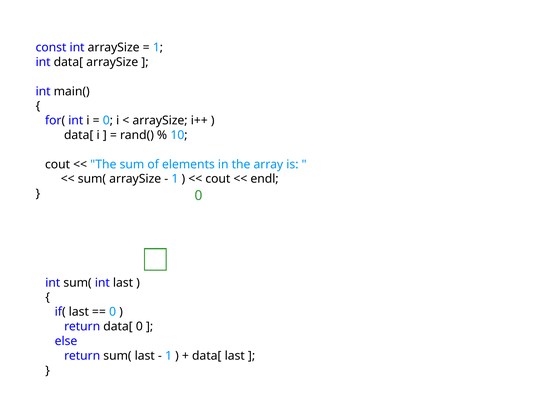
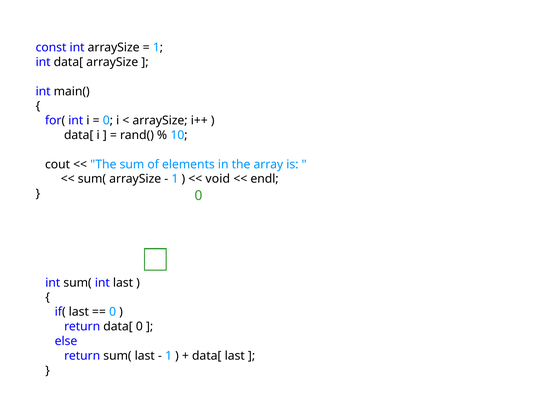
cout: cout -> void (218, 179)
